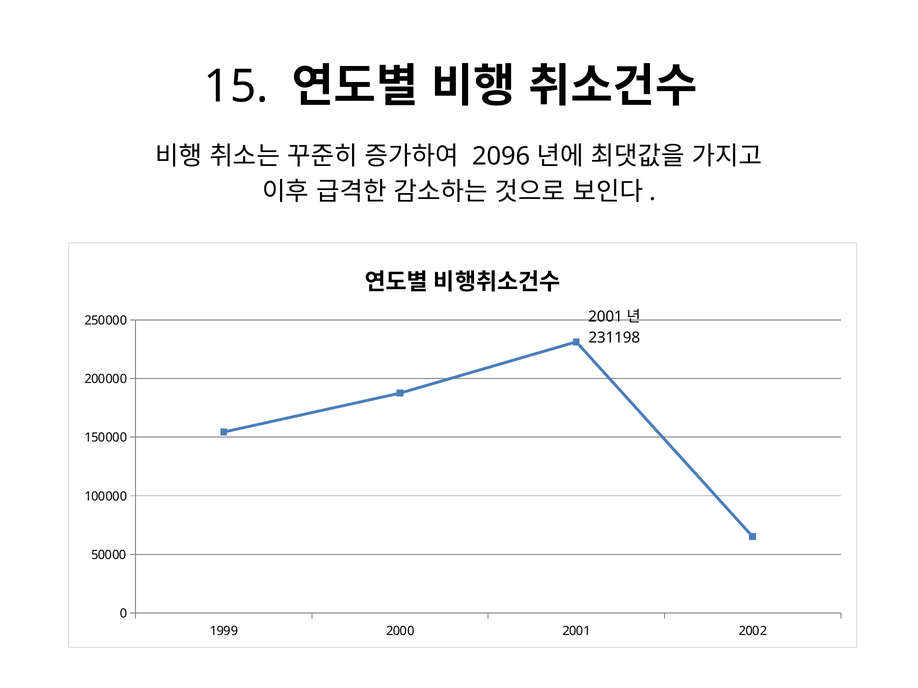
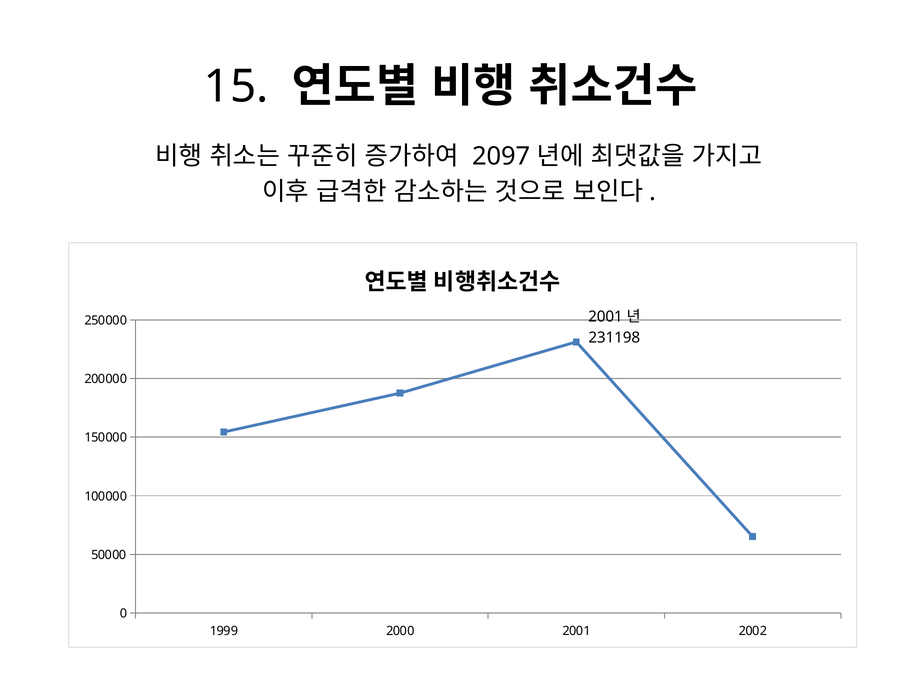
2096: 2096 -> 2097 (501, 156)
